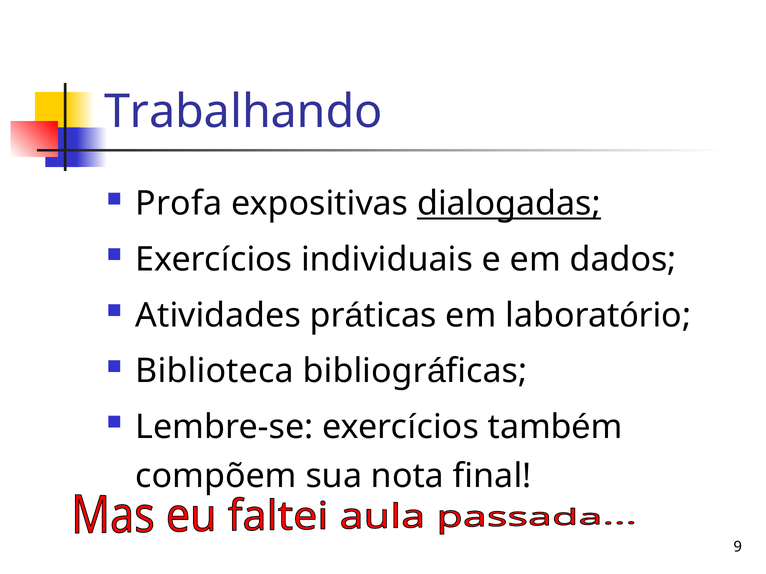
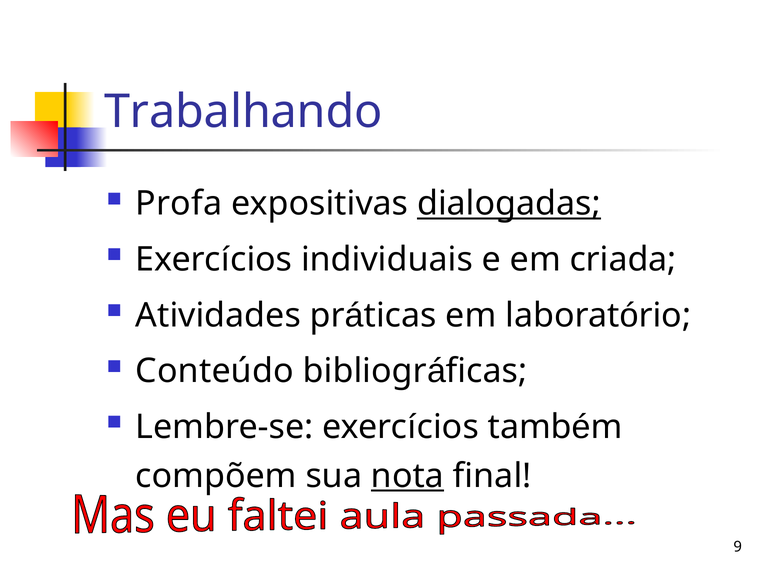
dados: dados -> criada (623, 260)
Biblioteca: Biblioteca -> Conteúdo (215, 371)
nota underline: none -> present (408, 476)
